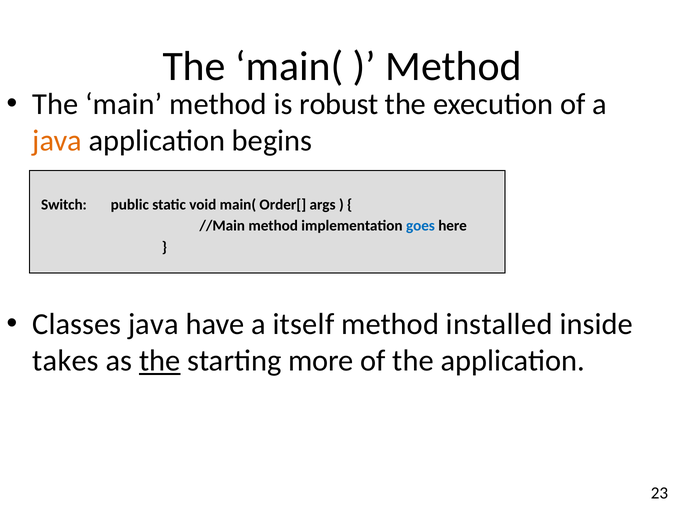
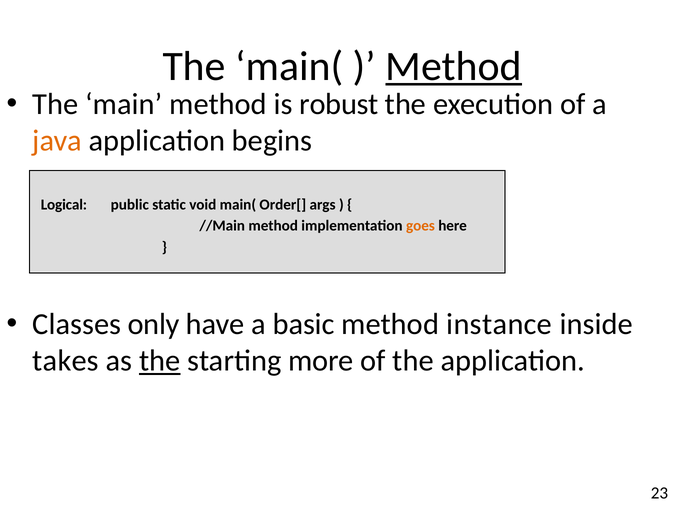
Method underline: none -> present (454, 66)
Switch: Switch -> Logical (64, 204)
goes colour: blue -> orange (420, 226)
Classes java: java -> only (154, 324)
itself: itself -> basic (304, 324)
installed: installed -> instance (499, 324)
